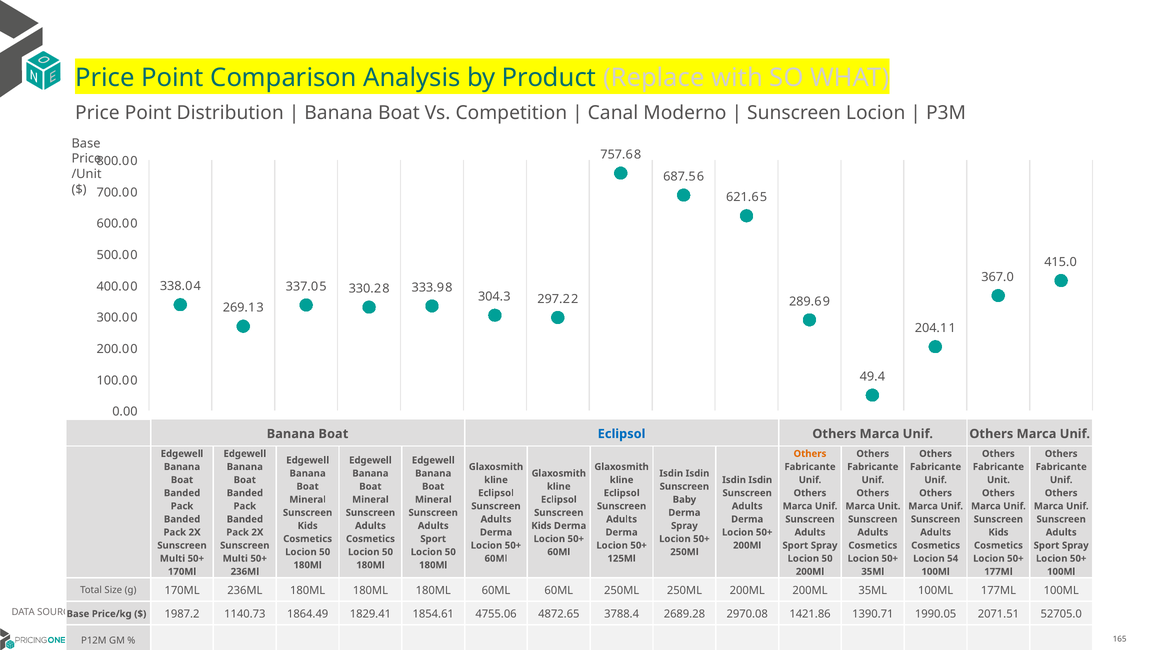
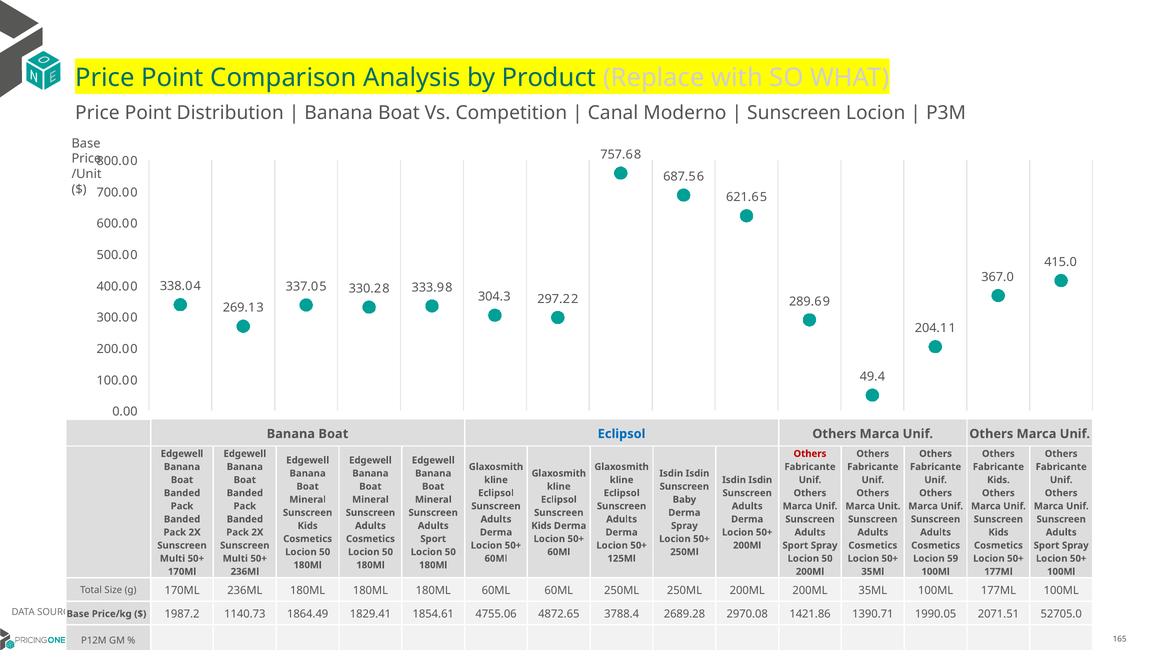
Others colour: orange -> red (810, 453)
Unit: Unit -> Kids (998, 480)
54: 54 -> 59 (953, 558)
